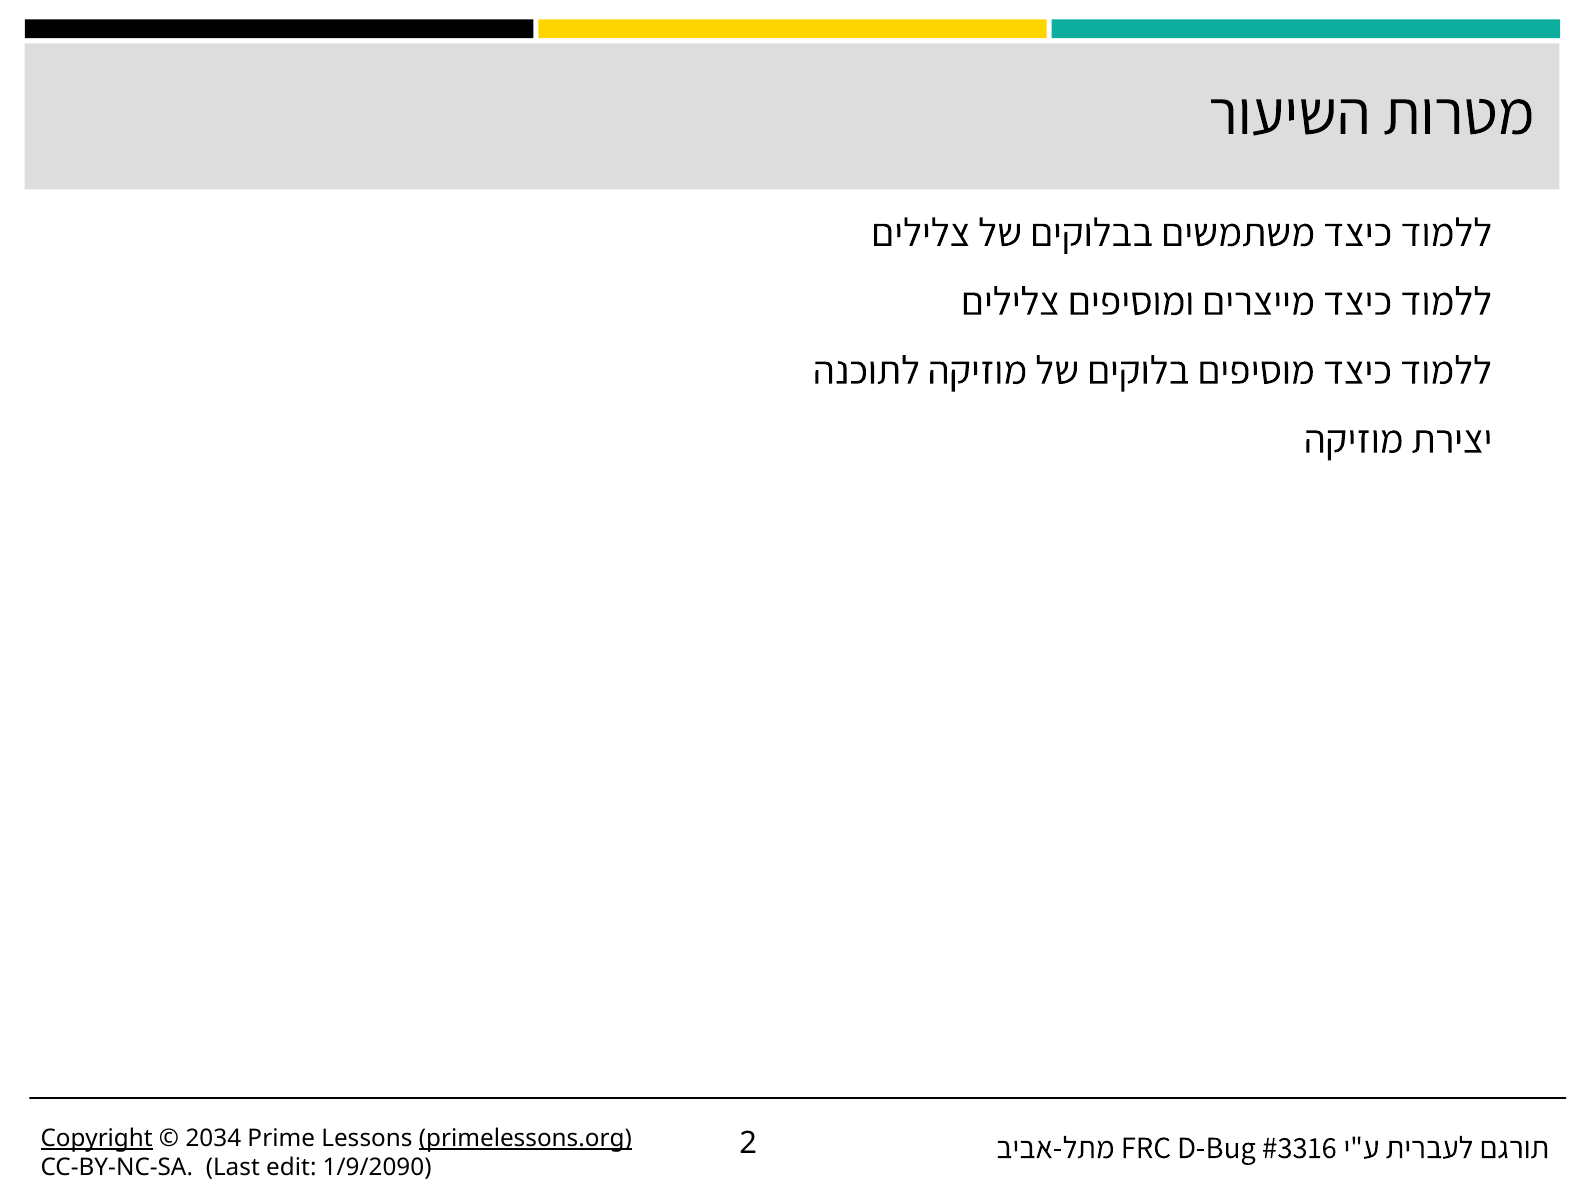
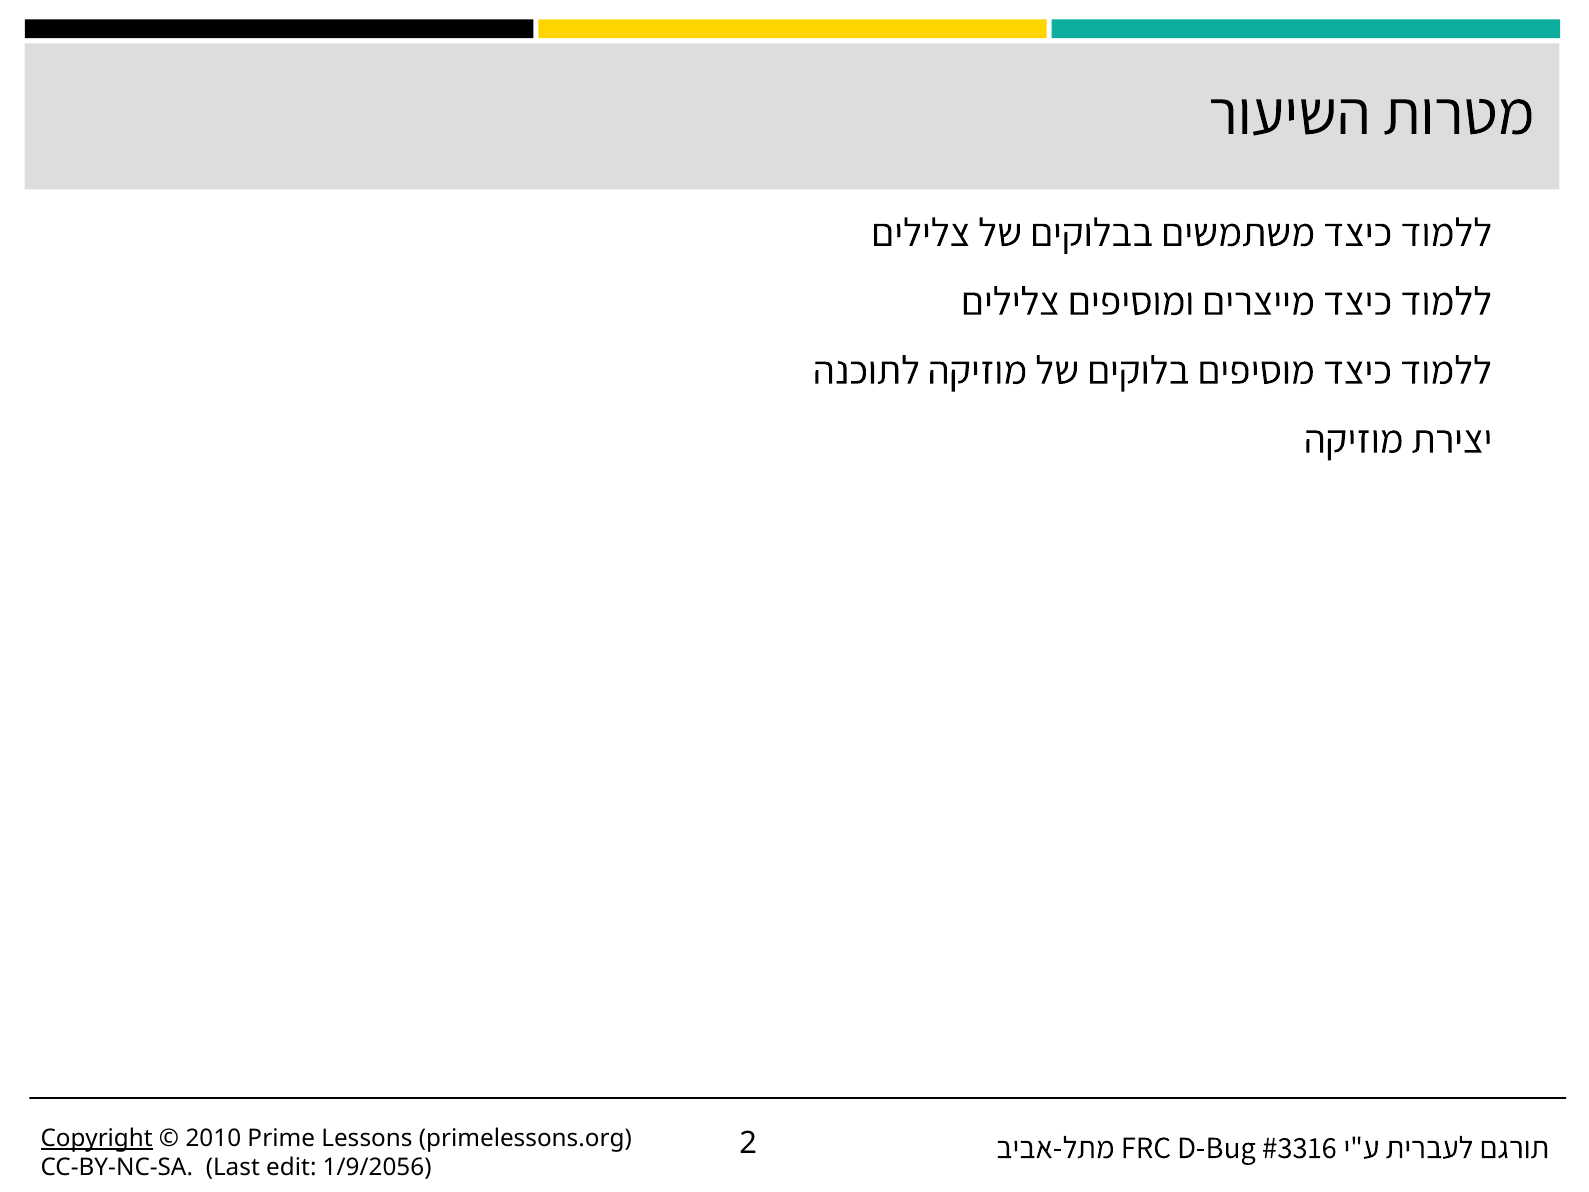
2034: 2034 -> 2010 (213, 1138)
primelessons.org underline: present -> none (525, 1138)
1/9/2090: 1/9/2090 -> 1/9/2056 (377, 1167)
